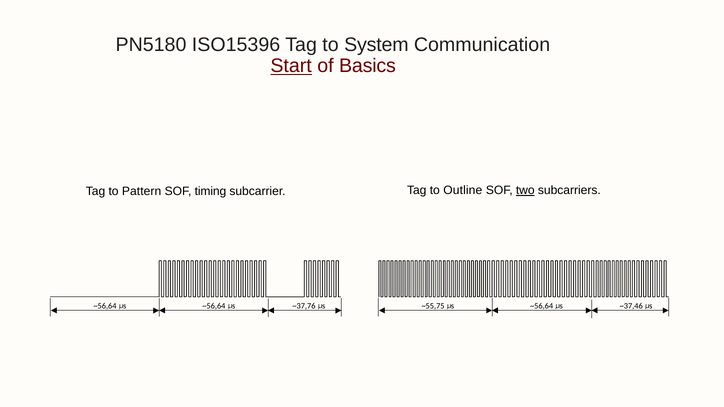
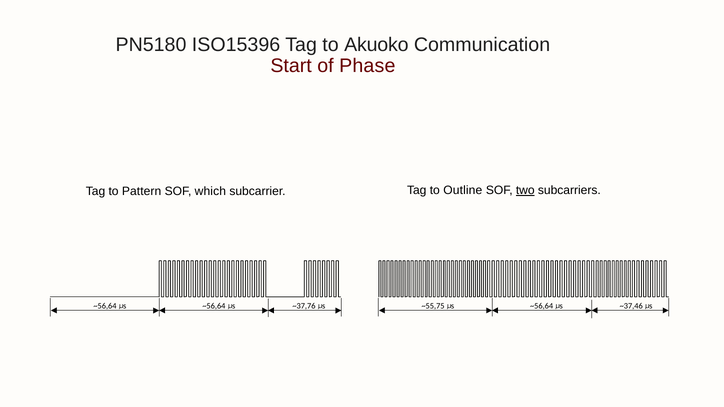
System: System -> Akuoko (376, 45)
Start underline: present -> none (291, 66)
Basics: Basics -> Phase (367, 66)
timing: timing -> which (210, 191)
